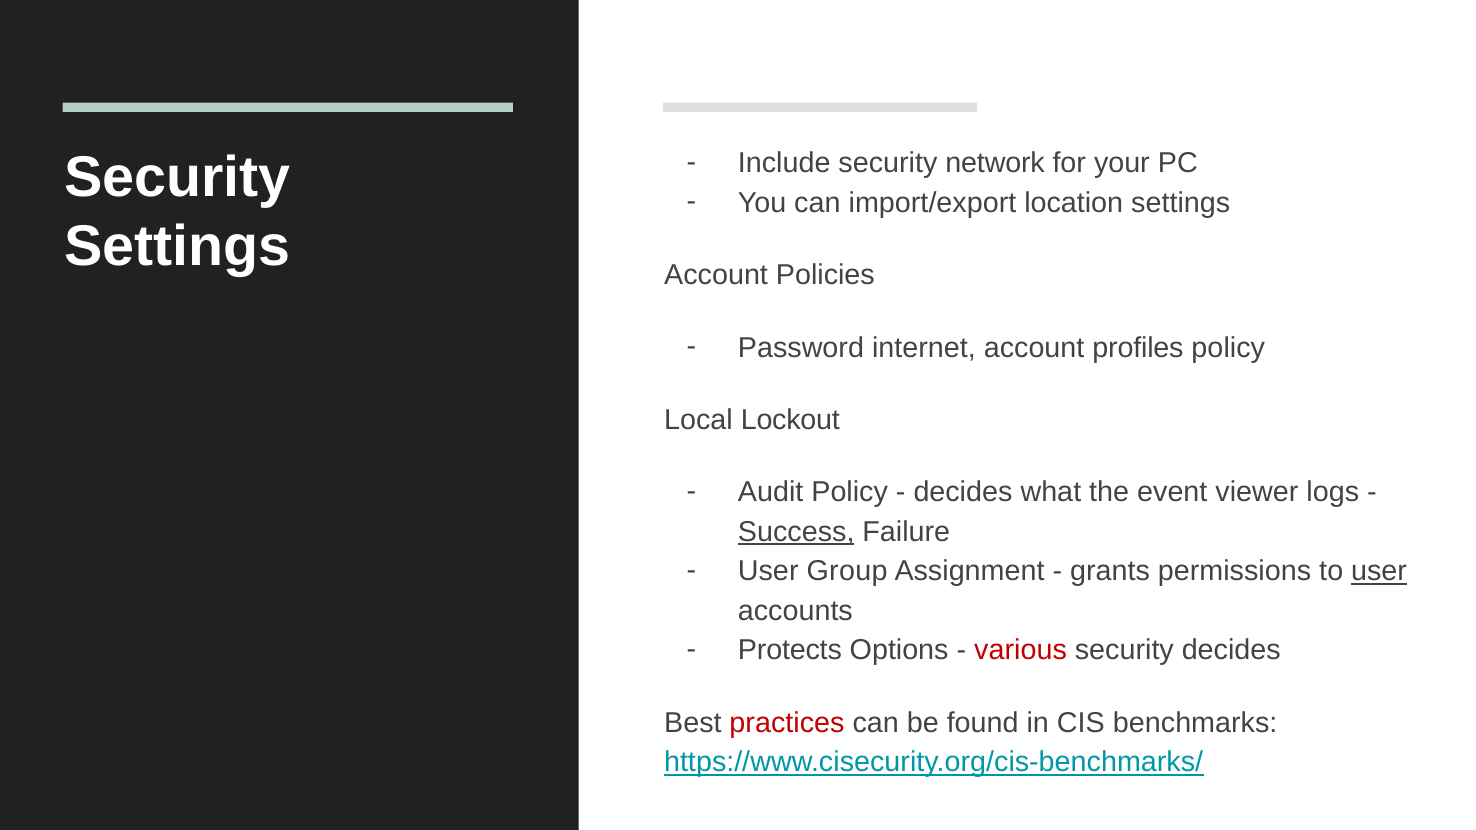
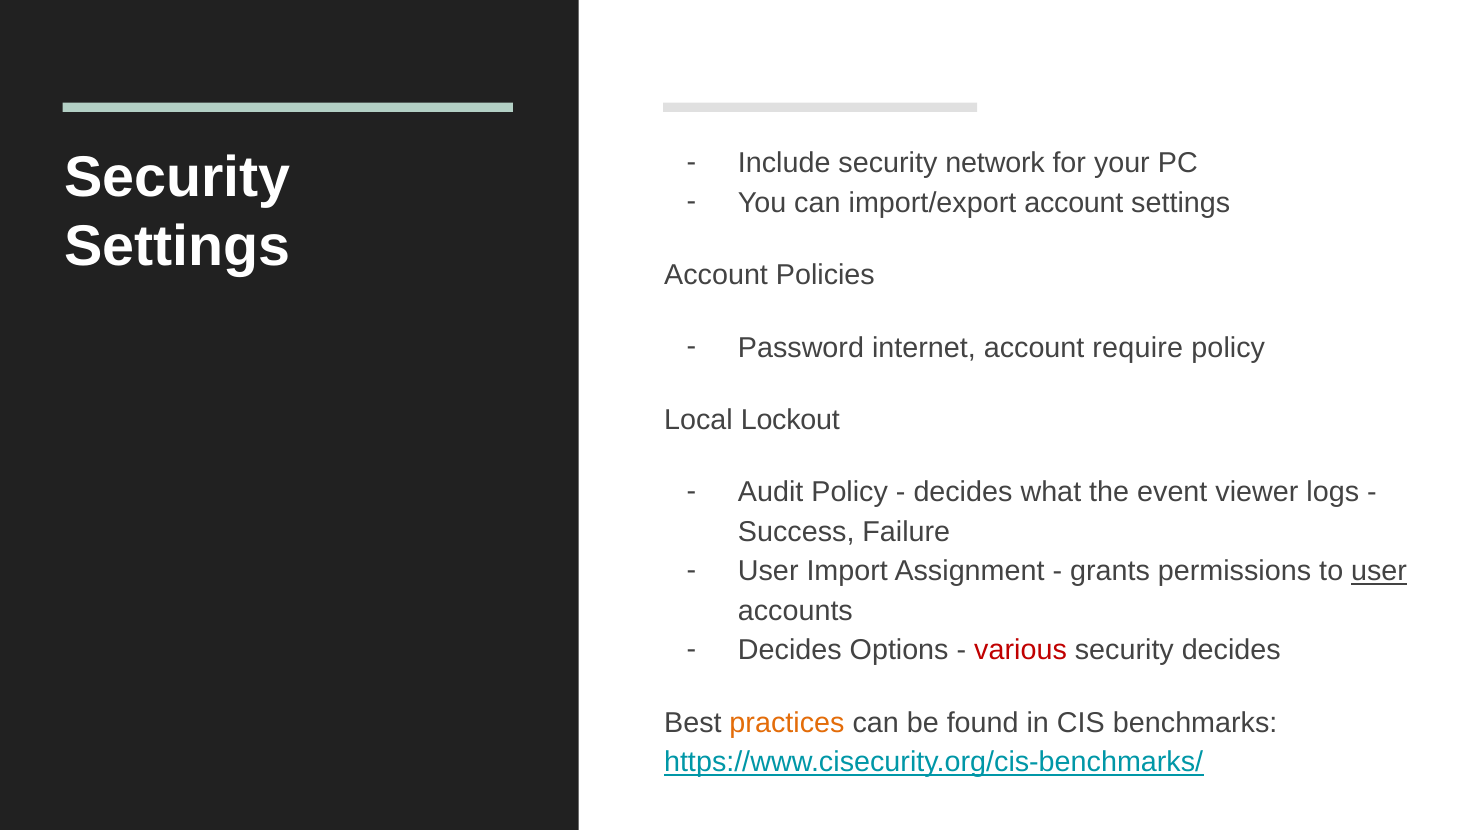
import/export location: location -> account (1074, 203)
profiles: profiles -> require (1138, 348)
Success underline: present -> none (796, 532)
Group: Group -> Import (847, 572)
Protects: Protects -> Decides (790, 651)
practices colour: red -> orange (787, 723)
